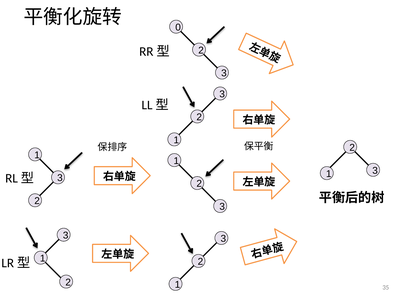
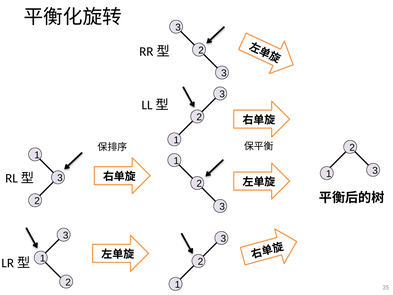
0: 0 -> 3 (178, 27)
